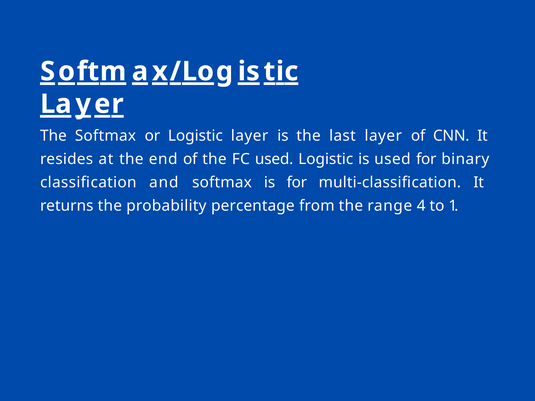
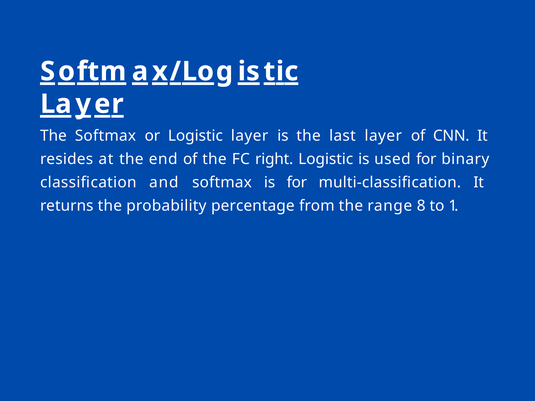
FC used: used -> right (274, 159)
4: 4 -> 8 (421, 206)
